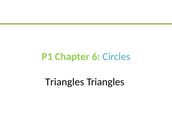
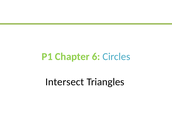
Triangles: Triangles -> Intersect (65, 82)
